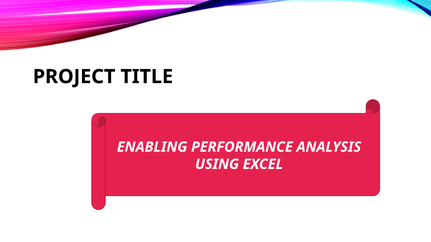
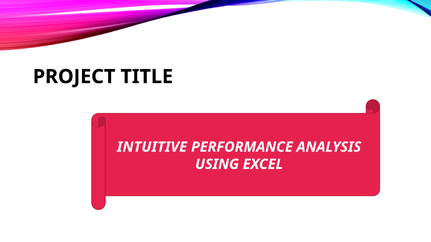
ENABLING: ENABLING -> INTUITIVE (152, 147)
